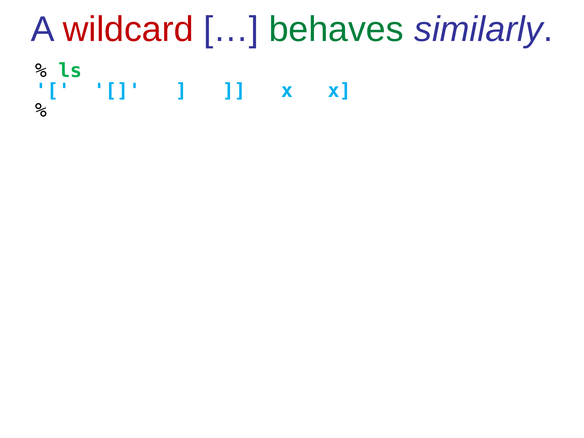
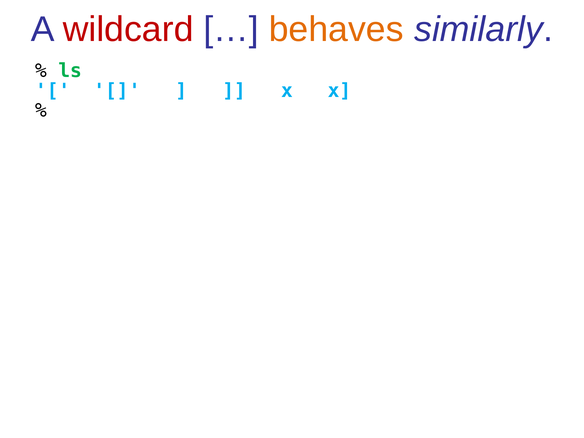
behaves colour: green -> orange (336, 29)
